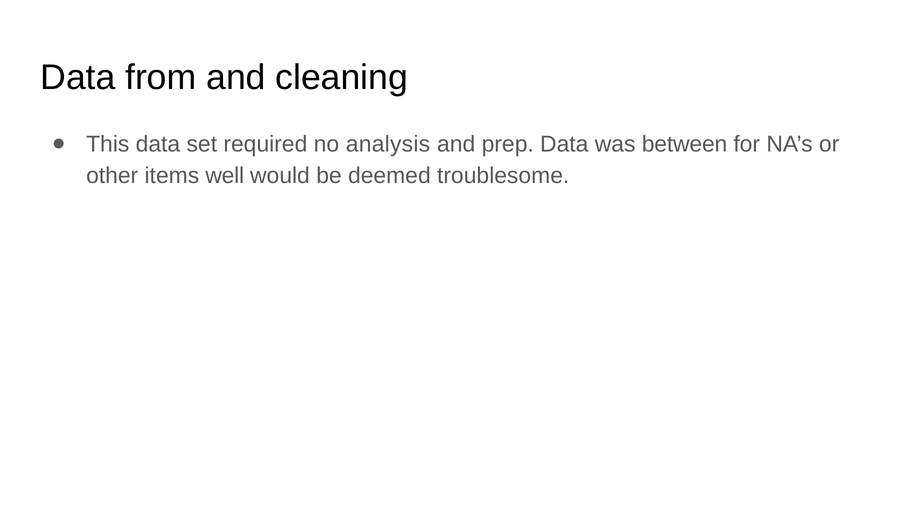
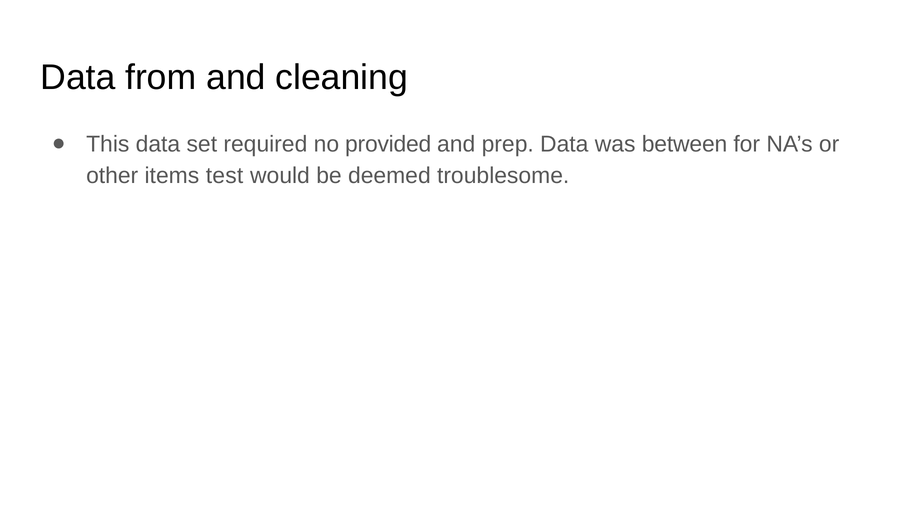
analysis: analysis -> provided (388, 144)
well: well -> test (225, 176)
